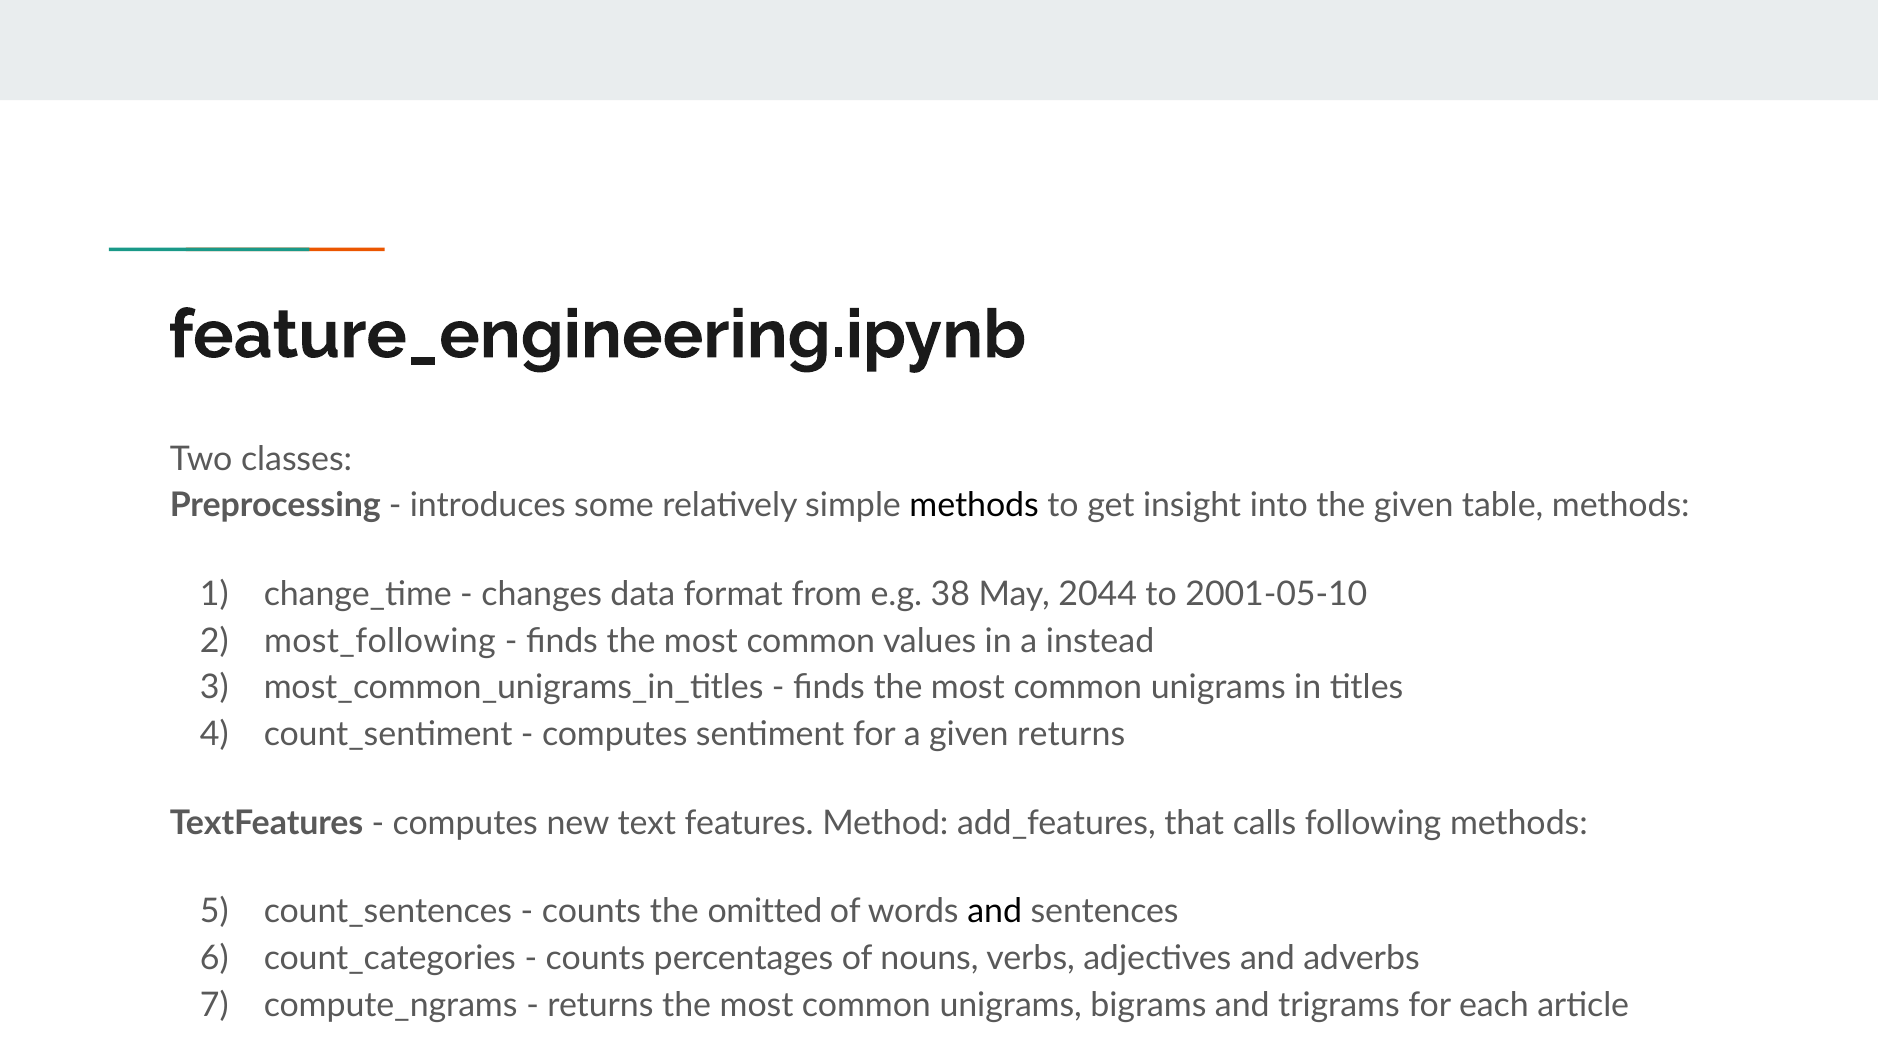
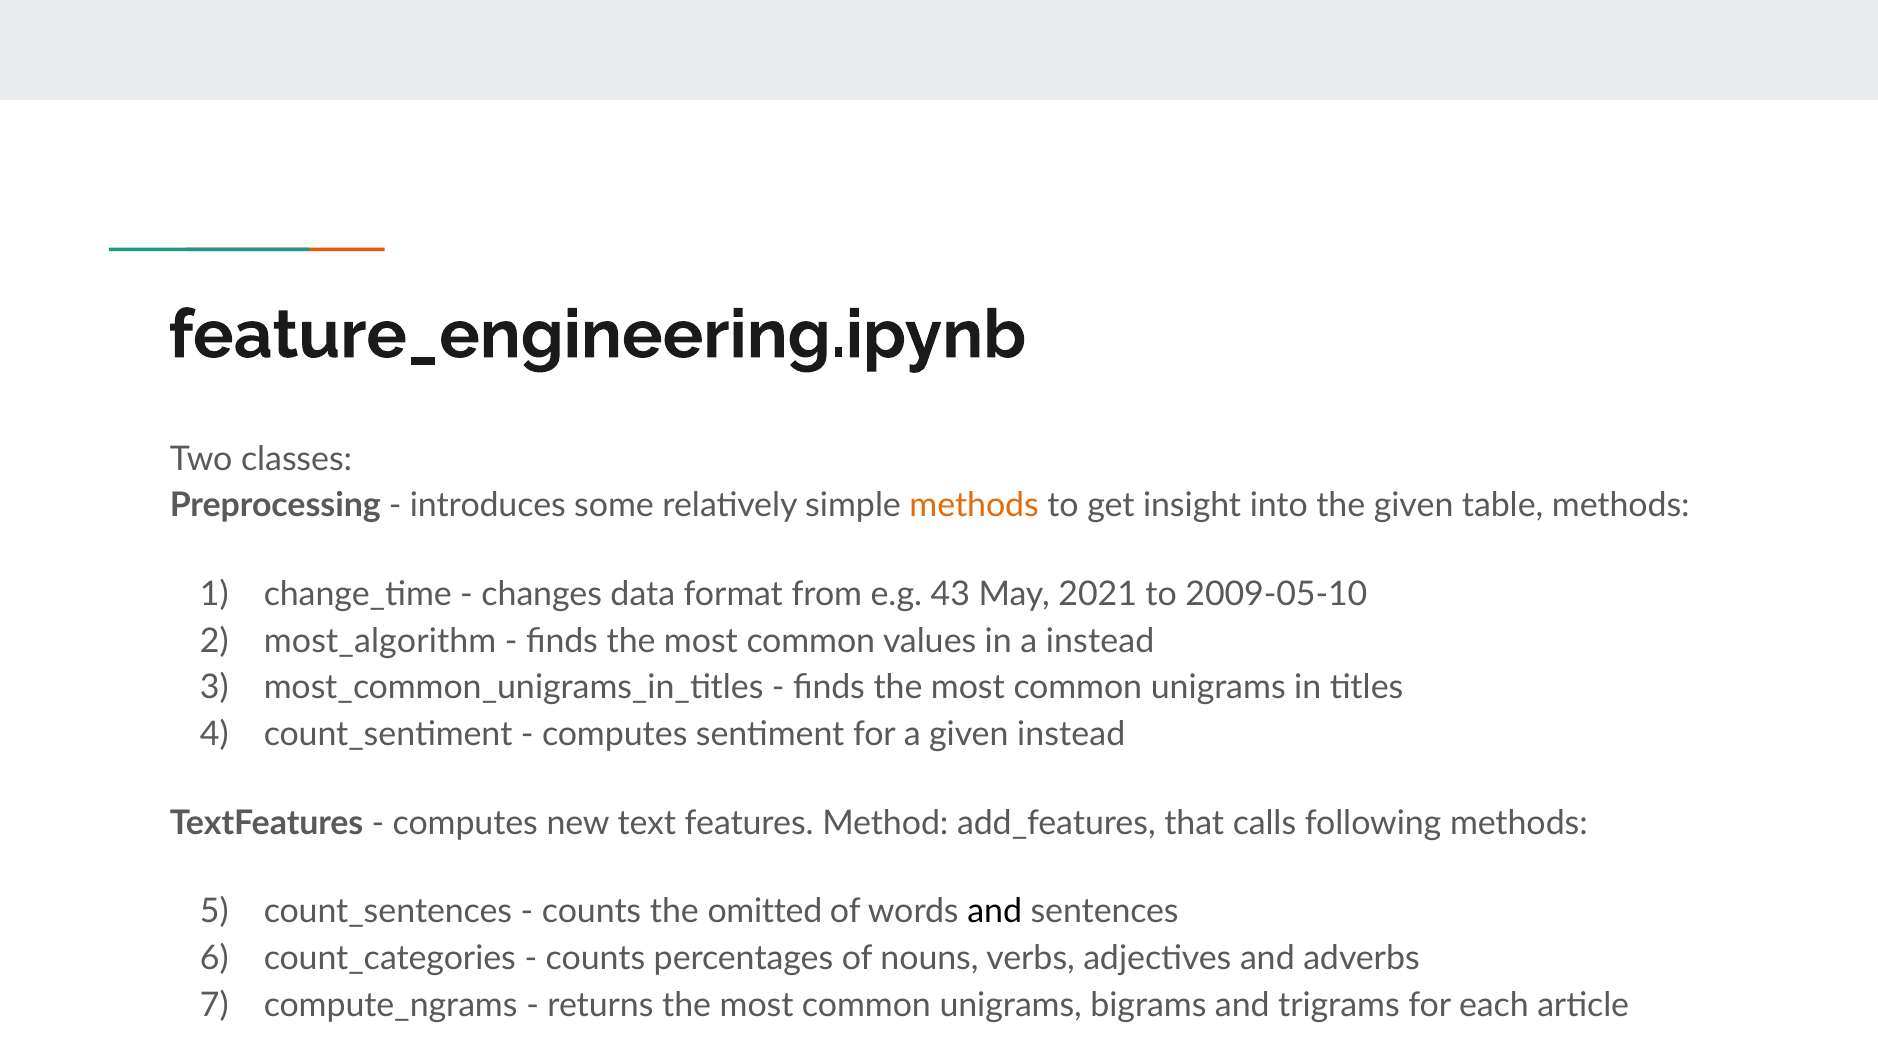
methods colour: black -> orange (974, 506)
38: 38 -> 43 (950, 594)
2044: 2044 -> 2021 (1098, 594)
2001-05-10: 2001-05-10 -> 2009-05-10 (1276, 594)
most_following: most_following -> most_algorithm (380, 641)
given returns: returns -> instead (1071, 735)
